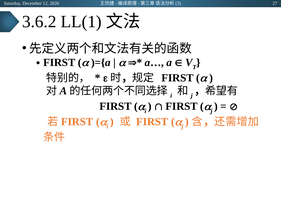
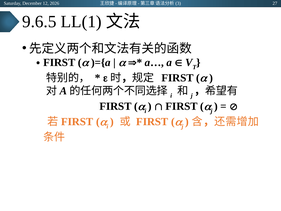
3.6.2: 3.6.2 -> 9.6.5 (39, 22)
